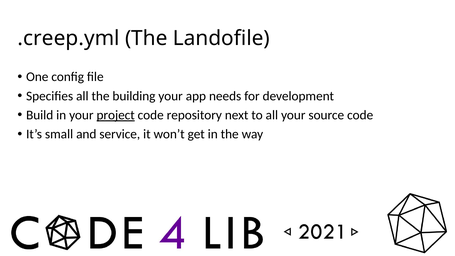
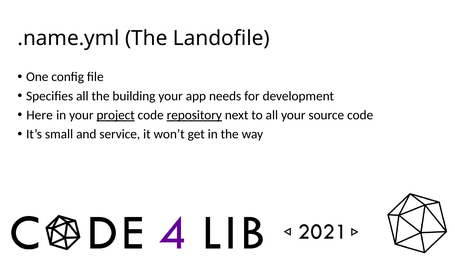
.creep.yml: .creep.yml -> .name.yml (69, 38)
Build: Build -> Here (40, 115)
repository underline: none -> present (194, 115)
